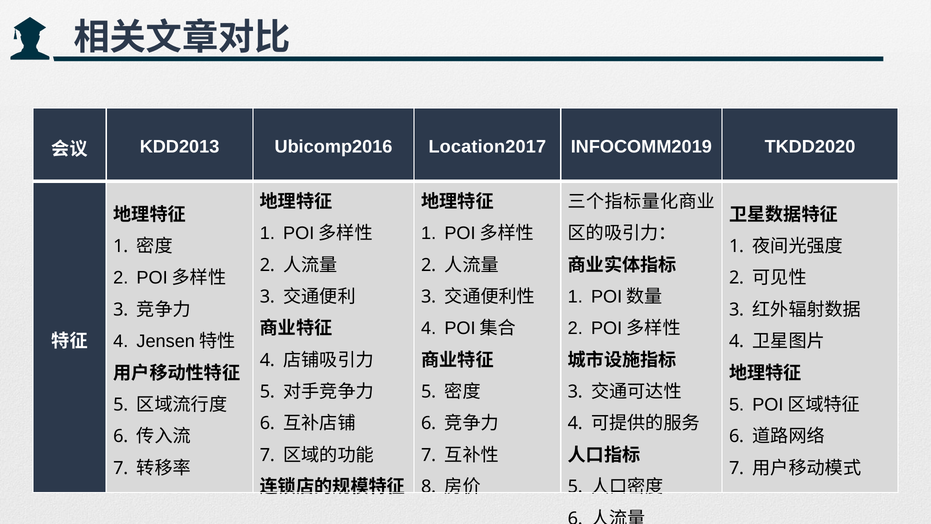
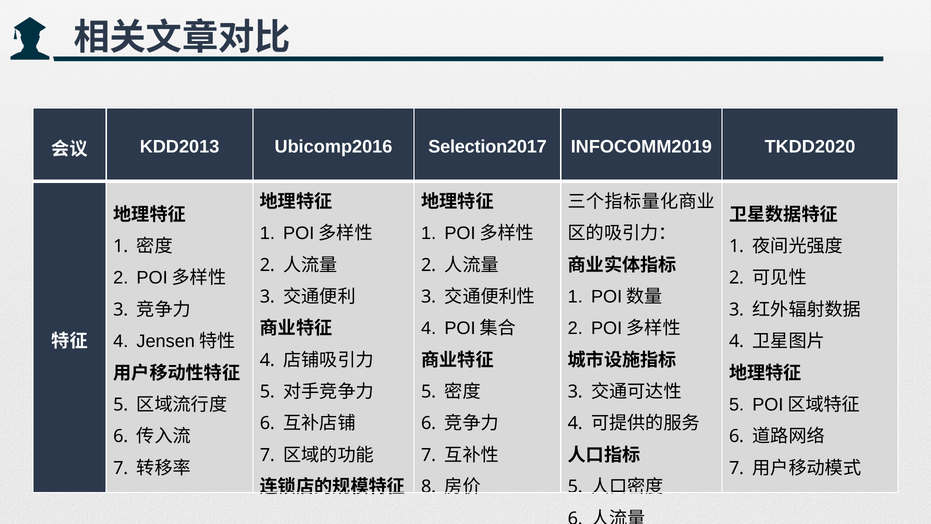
Location2017: Location2017 -> Selection2017 (488, 147)
